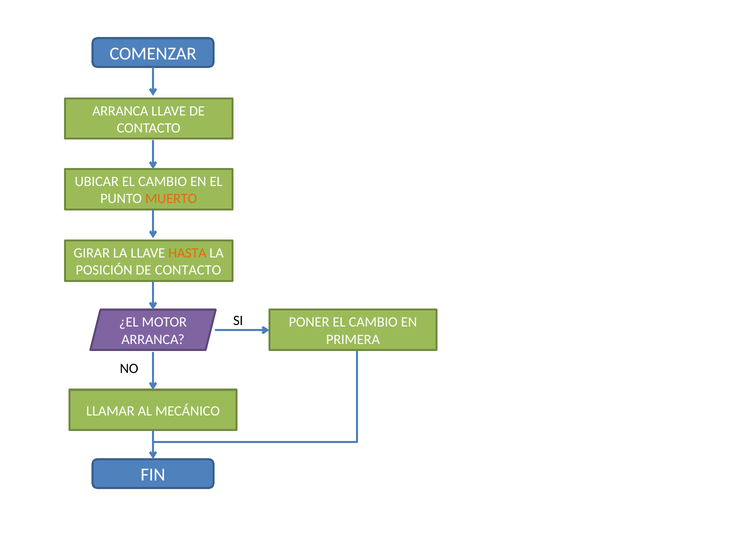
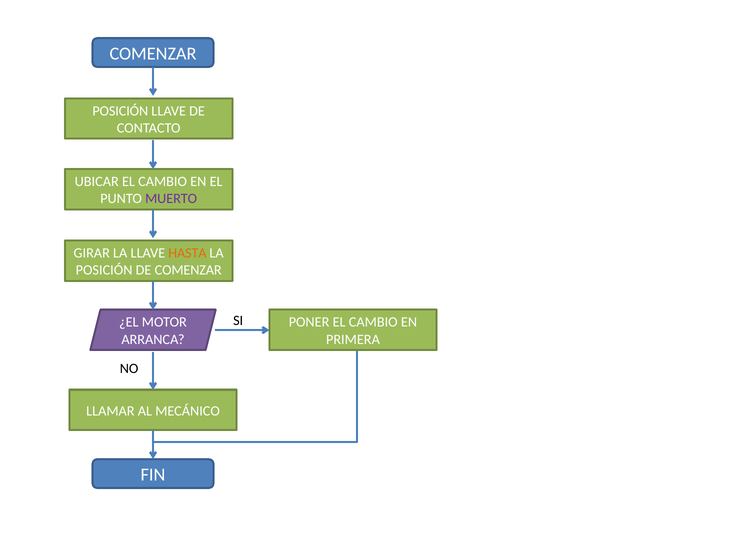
ARRANCA: ARRANCA -> POSICIÓN (120, 111)
MUERTO colour: orange -> purple (171, 199)
POSICIÓN DE CONTACTO: CONTACTO -> COMENZAR (188, 270)
